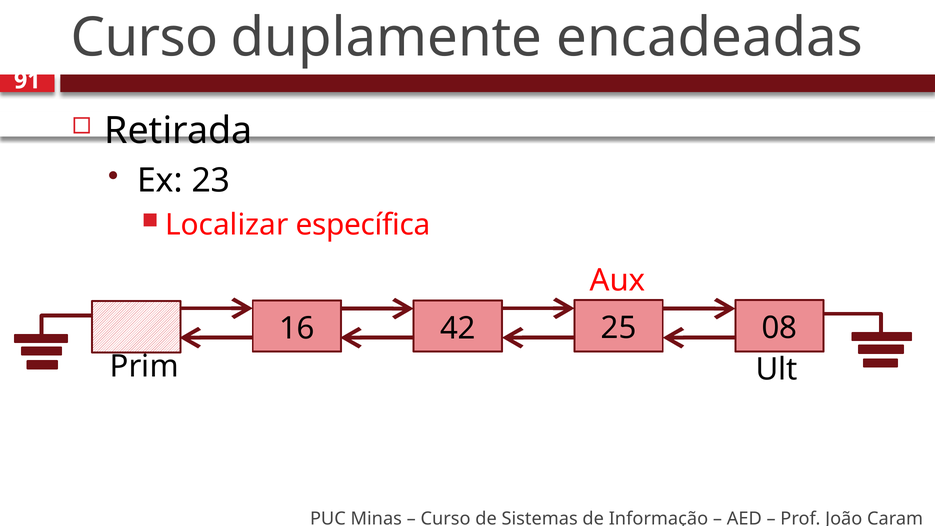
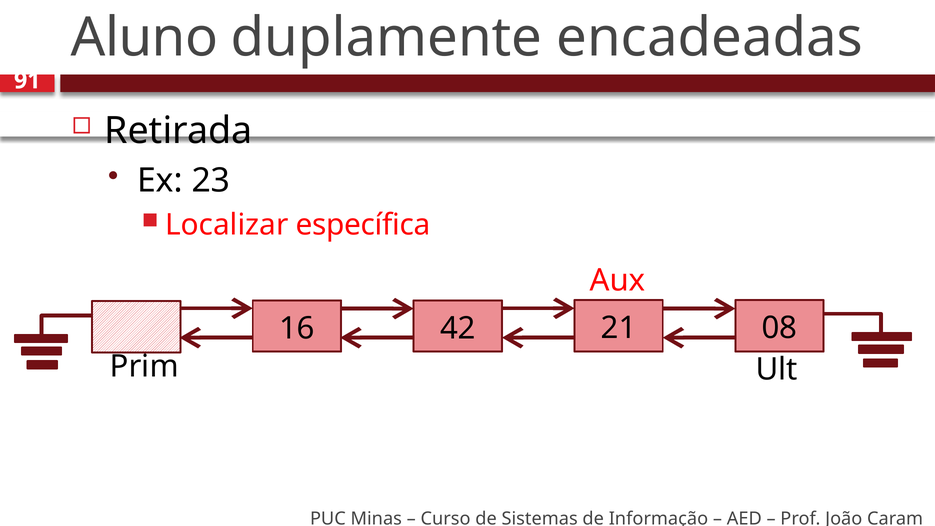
Curso: Curso -> Aluno (145, 38)
25: 25 -> 21 (619, 328)
